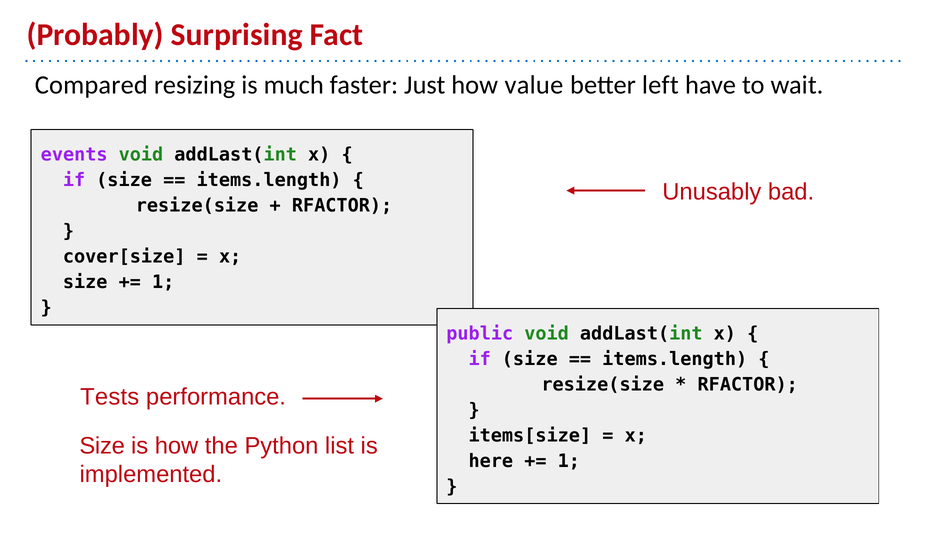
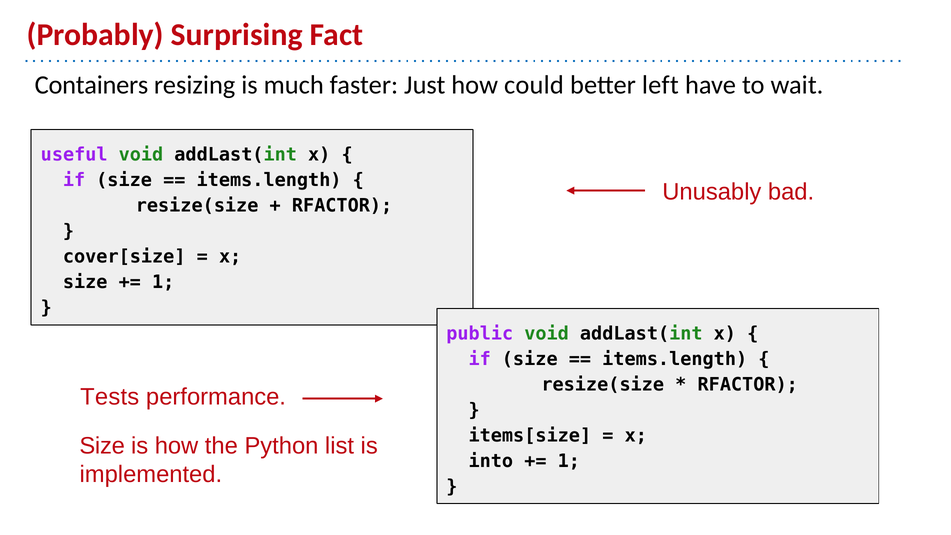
Compared: Compared -> Containers (92, 85)
value: value -> could (534, 85)
events: events -> useful (74, 155)
here: here -> into (491, 461)
